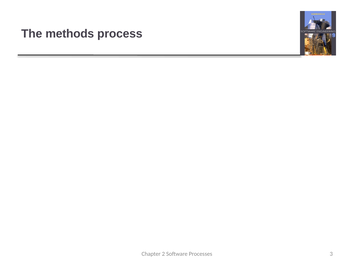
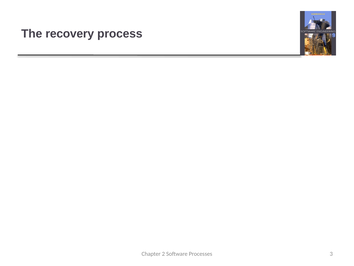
methods: methods -> recovery (70, 34)
